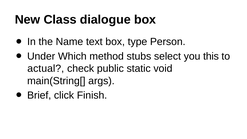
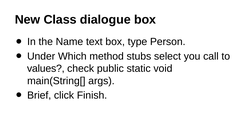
this: this -> call (211, 56)
actual: actual -> values (46, 69)
